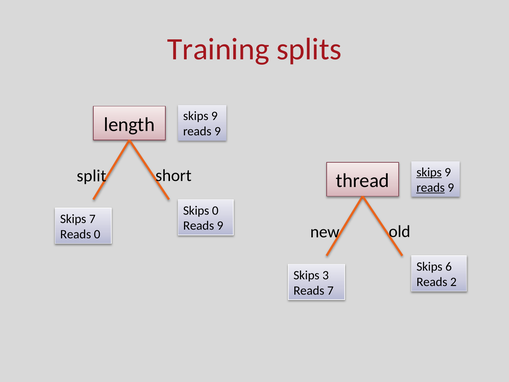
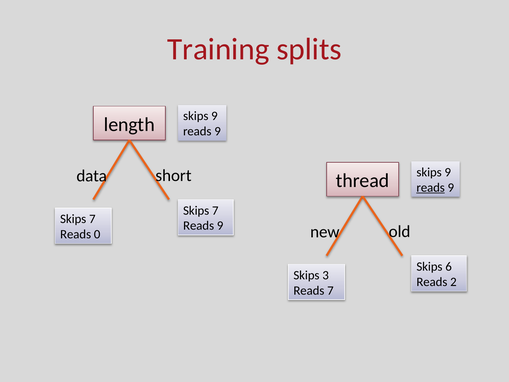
skips underline: present -> none (429, 172)
split: split -> data (92, 176)
0: 0 -> 7 (215, 210)
